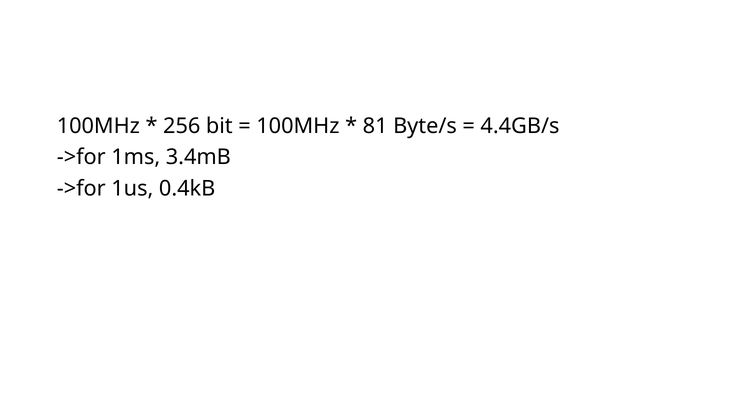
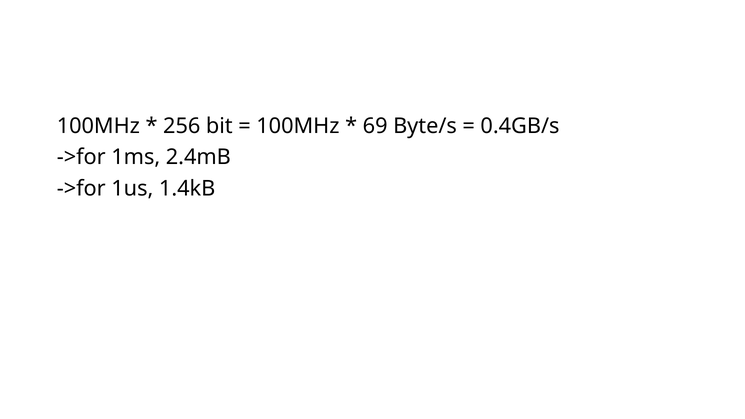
81: 81 -> 69 (375, 126)
4.4GB/s: 4.4GB/s -> 0.4GB/s (520, 126)
3.4mB: 3.4mB -> 2.4mB (198, 157)
0.4kB: 0.4kB -> 1.4kB (187, 188)
